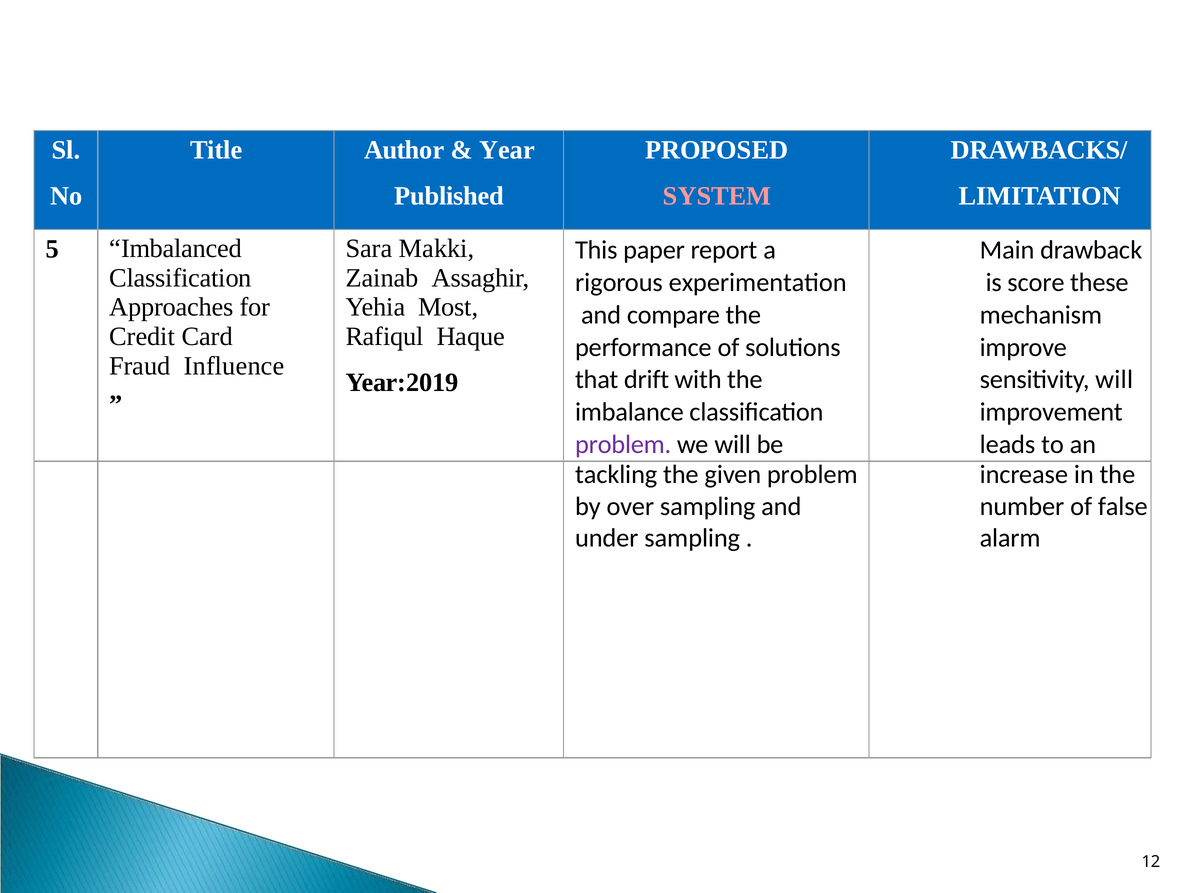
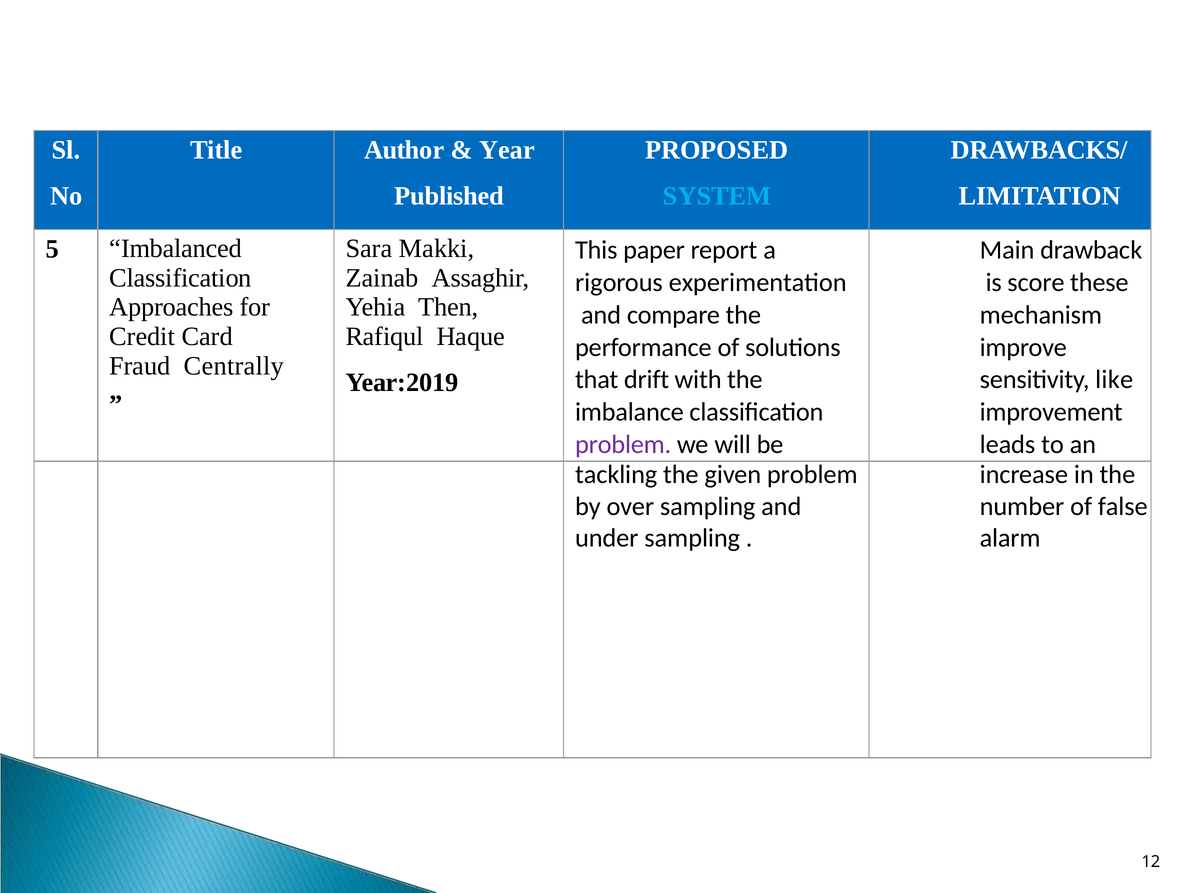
SYSTEM colour: pink -> light blue (717, 196)
Most: Most -> Then (448, 307)
Influence: Influence -> Centrally (234, 366)
sensitivity will: will -> like (1114, 379)
